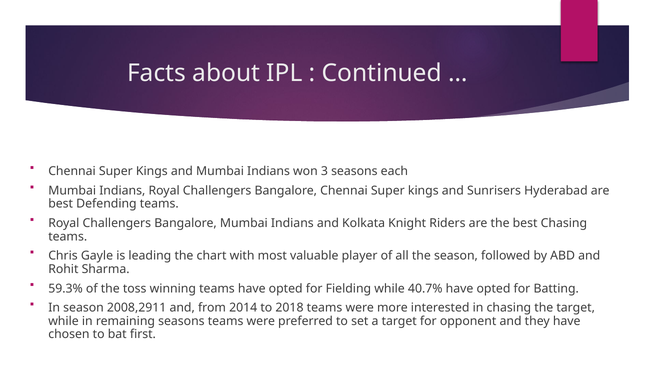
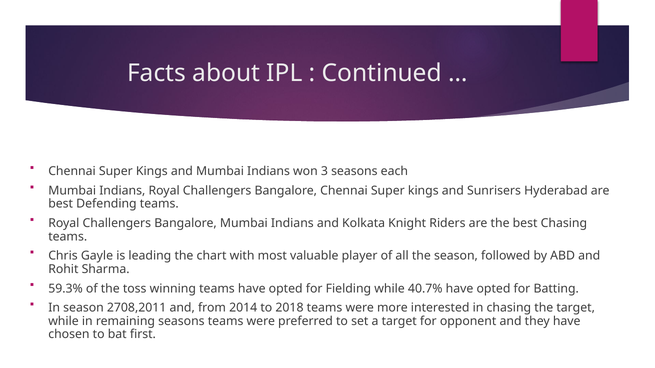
2008,2911: 2008,2911 -> 2708,2011 (137, 308)
